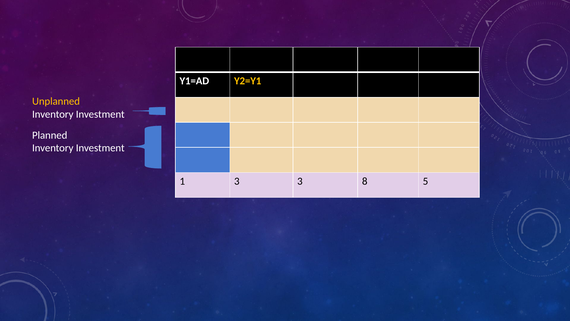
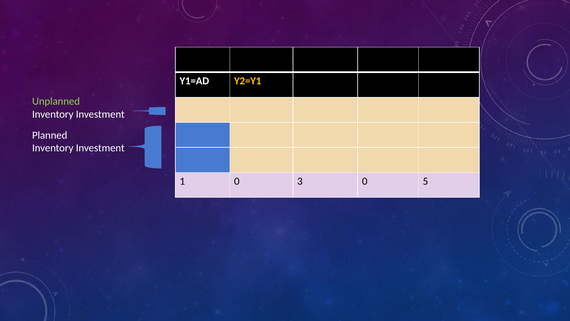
Unplanned colour: yellow -> light green (56, 101)
1 3: 3 -> 0 (237, 181)
3 8: 8 -> 0 (365, 181)
